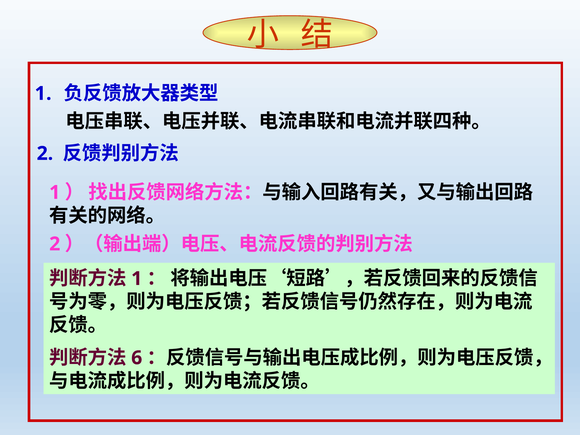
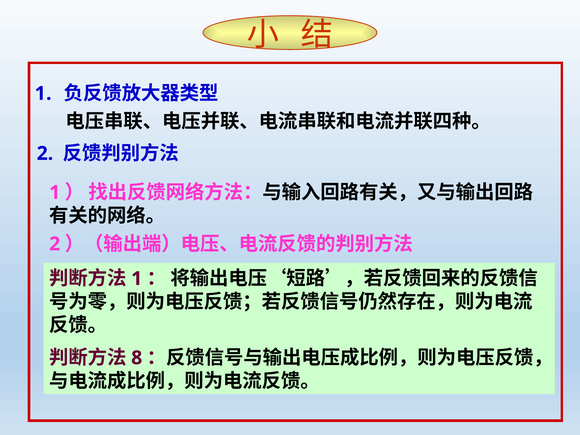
6: 6 -> 8 (137, 358)
